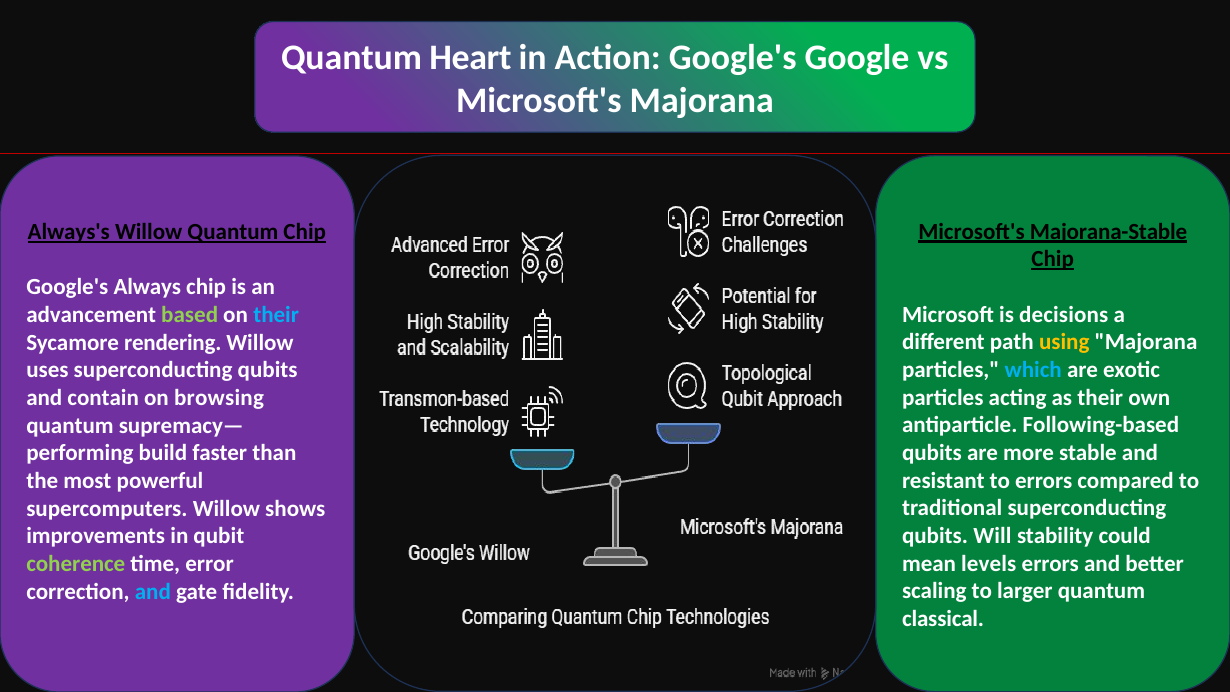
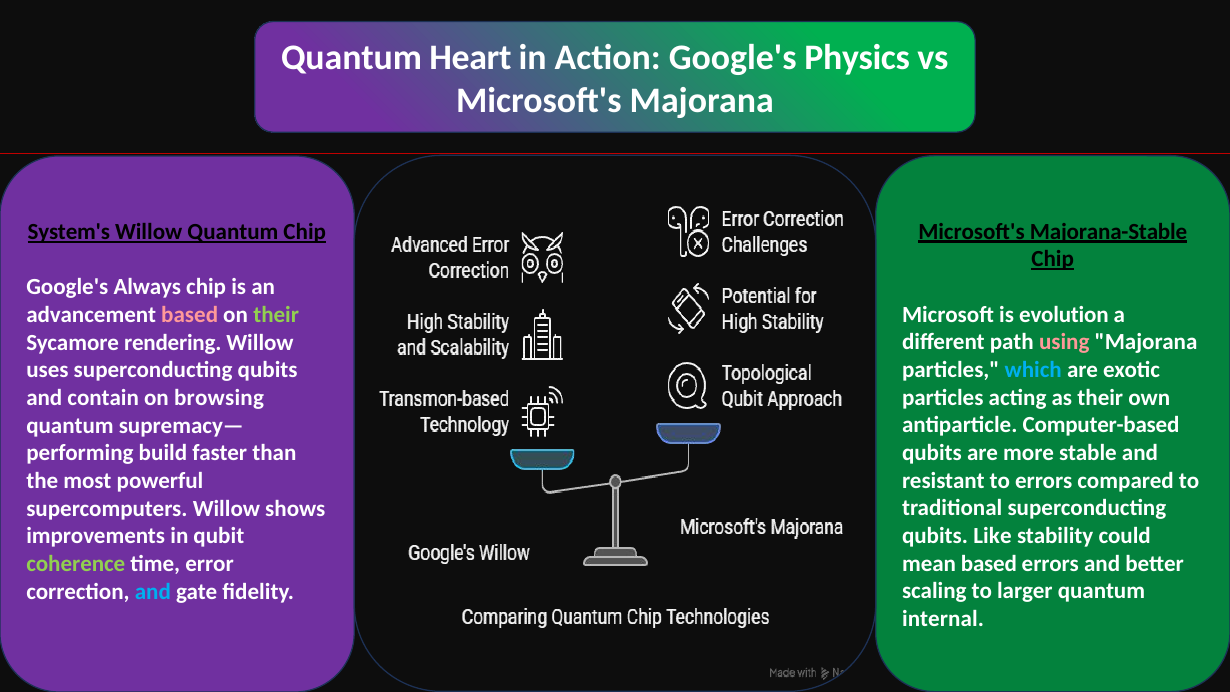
Google: Google -> Physics (857, 58)
Always's: Always's -> System's (69, 232)
decisions: decisions -> evolution (1064, 314)
based colour: light green -> pink (190, 315)
their colour: light blue -> light green (276, 315)
using colour: yellow -> pink (1064, 342)
Following-based: Following-based -> Computer-based (1101, 425)
Will: Will -> Like (992, 536)
mean levels: levels -> based (989, 564)
classical: classical -> internal (943, 619)
